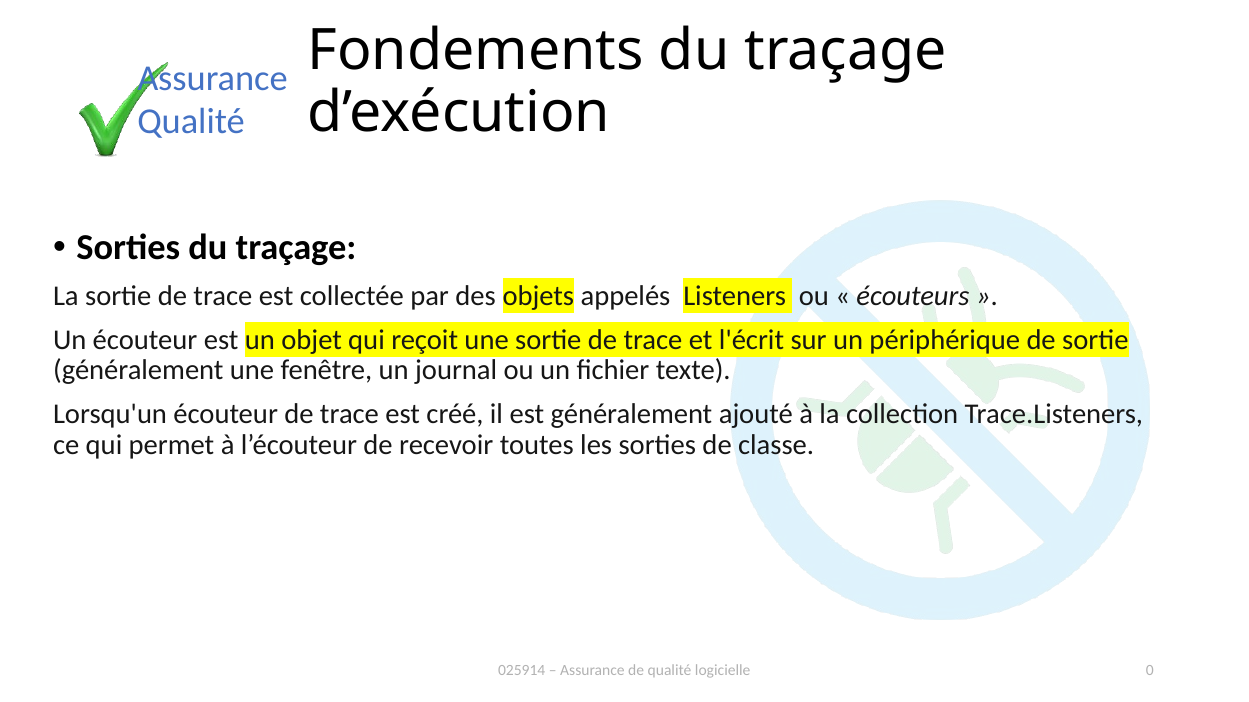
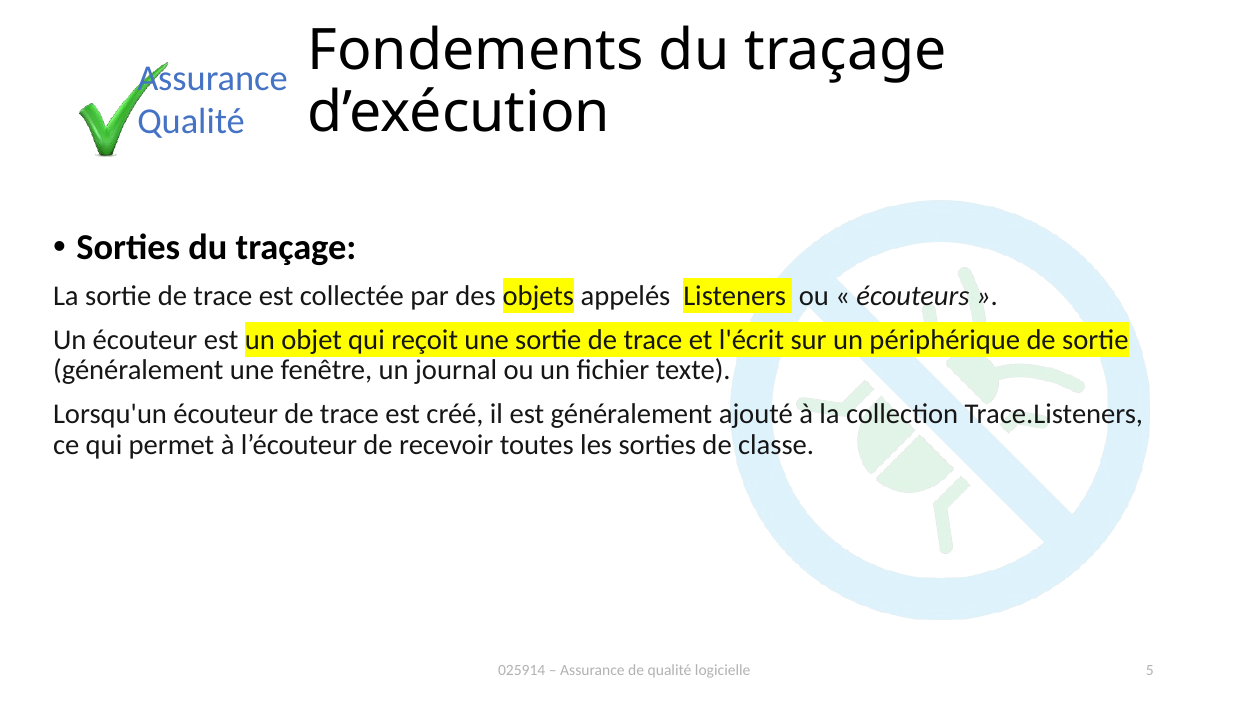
0: 0 -> 5 (1150, 671)
